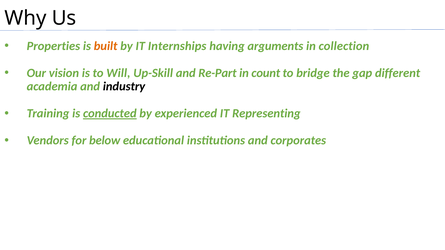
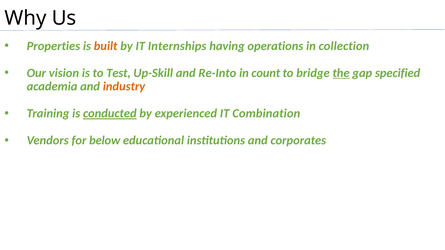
arguments: arguments -> operations (275, 46)
Will: Will -> Test (118, 73)
Re-Part: Re-Part -> Re-Into (217, 73)
the underline: none -> present (341, 73)
different: different -> specified (398, 73)
industry colour: black -> orange (124, 87)
Representing: Representing -> Combination (266, 114)
